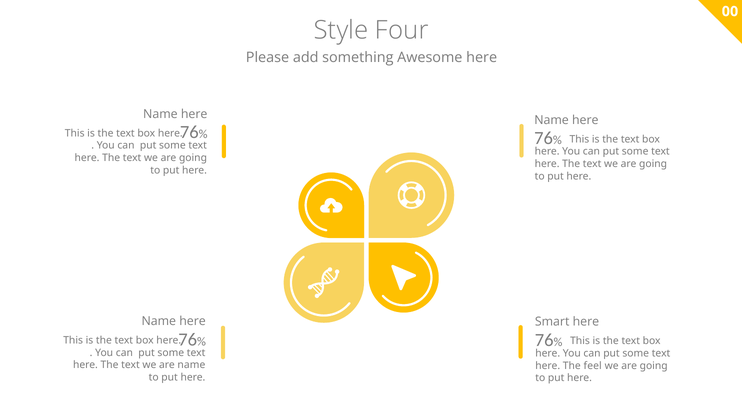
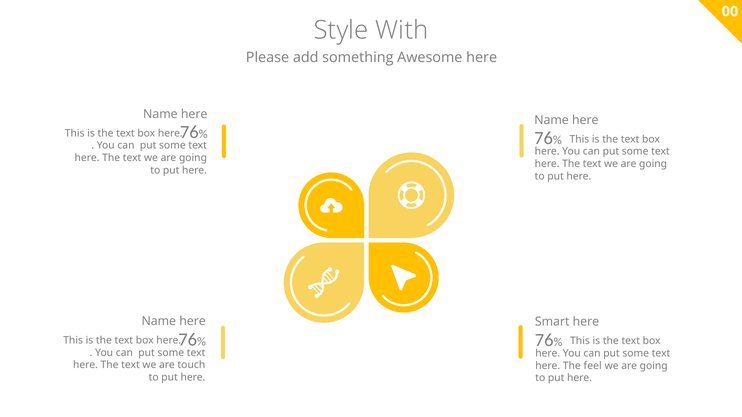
Four: Four -> With (402, 30)
are name: name -> touch (191, 365)
